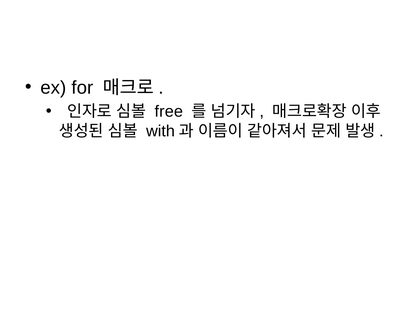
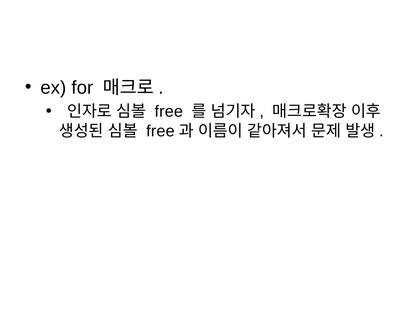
with: with -> free (160, 131)
